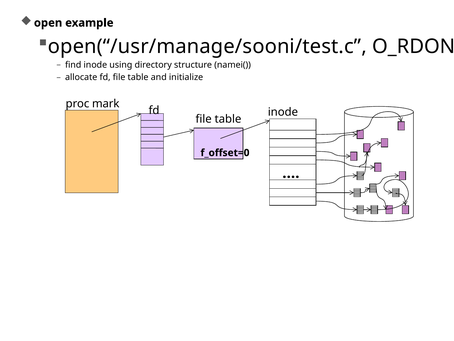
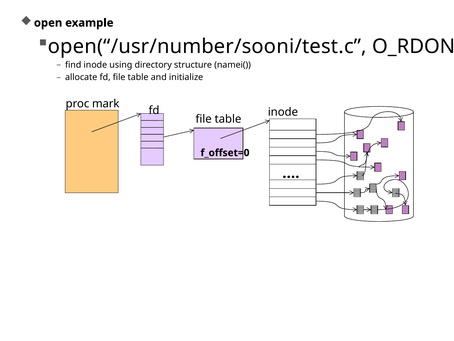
open(“/usr/manage/sooni/test.c: open(“/usr/manage/sooni/test.c -> open(“/usr/number/sooni/test.c (207, 46)
